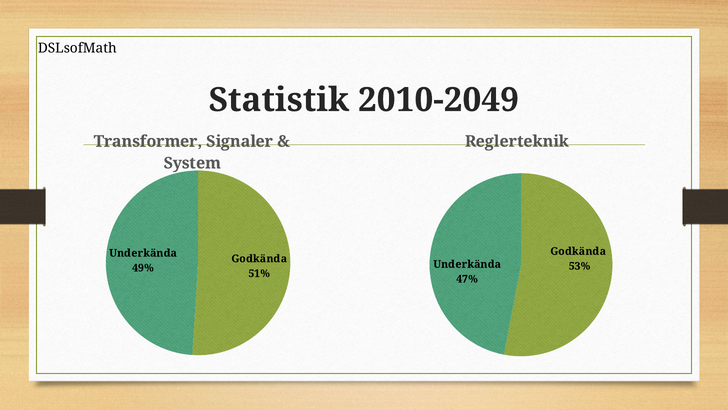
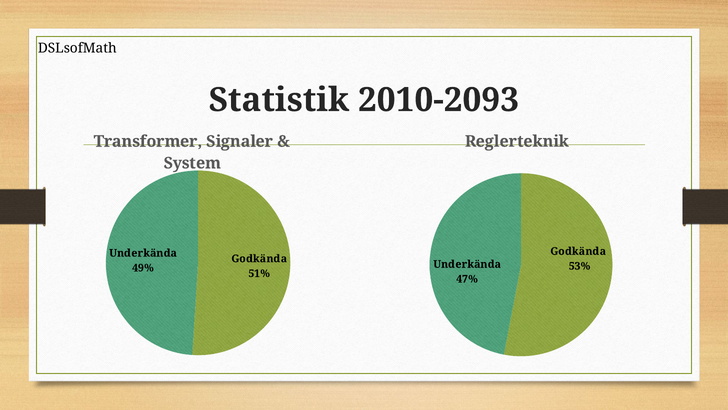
2010-2049: 2010-2049 -> 2010-2093 (438, 100)
